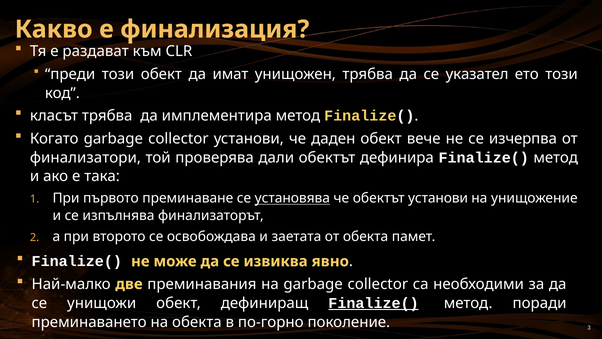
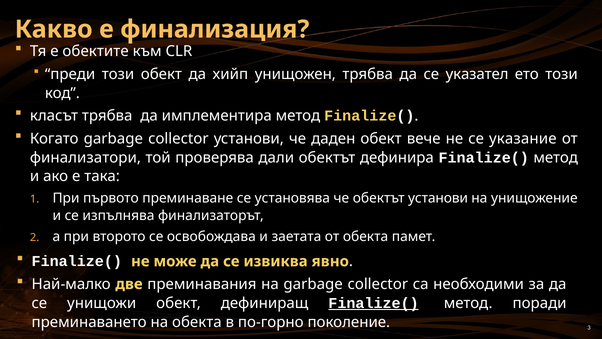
раздават: раздават -> обектите (96, 51)
имат: имат -> хийп (230, 74)
изчерпва: изчерпва -> указание (523, 138)
установява underline: present -> none (292, 198)
